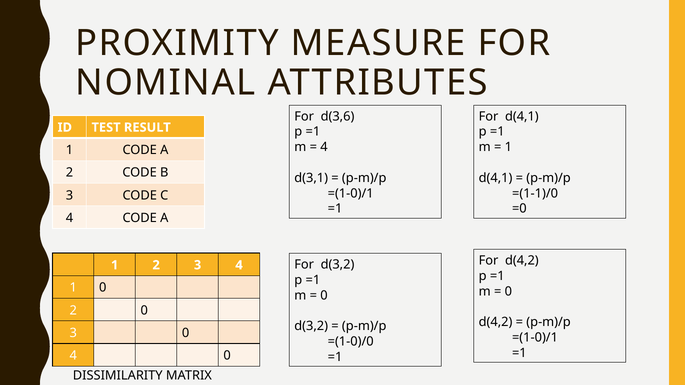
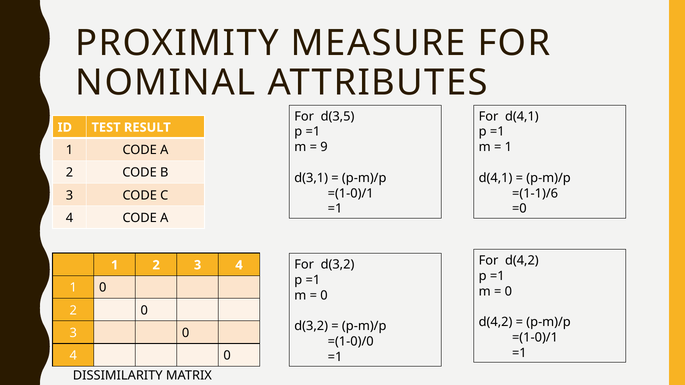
d(3,6: d(3,6 -> d(3,5 (338, 116)
4: 4 -> 9 (324, 147)
=(1-1)/0: =(1-1)/0 -> =(1-1)/6 (535, 193)
